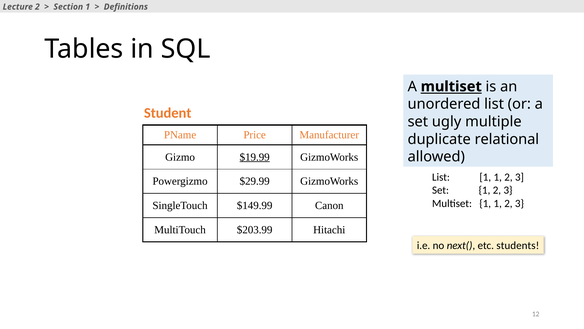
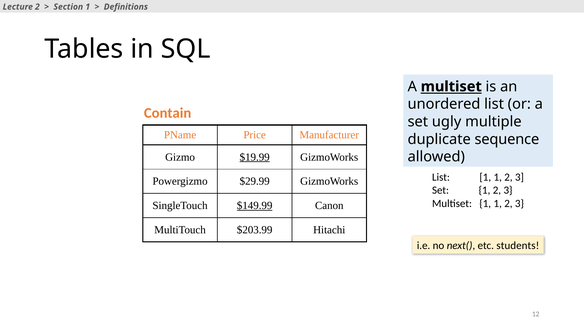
Student: Student -> Contain (168, 113)
relational: relational -> sequence (507, 139)
$149.99 underline: none -> present (255, 205)
